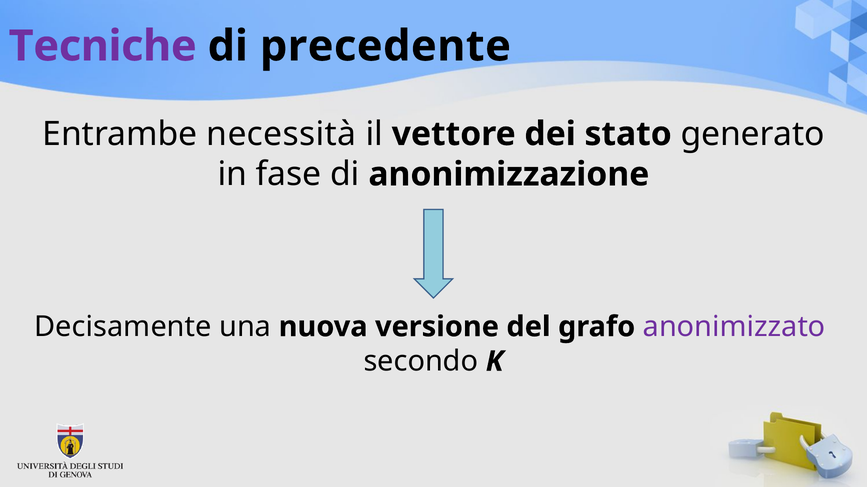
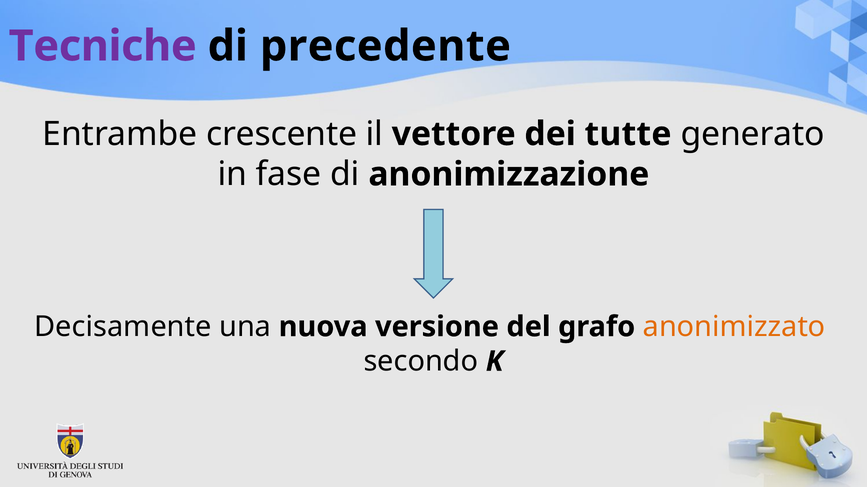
necessità: necessità -> crescente (282, 134)
stato: stato -> tutte (628, 134)
anonimizzato colour: purple -> orange (734, 327)
